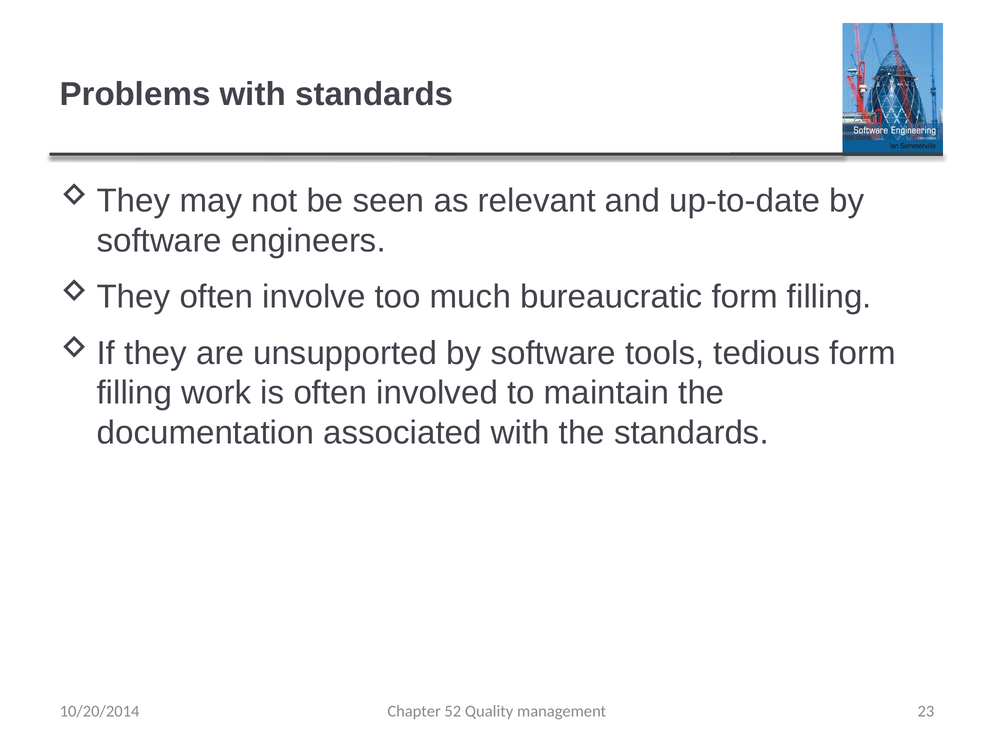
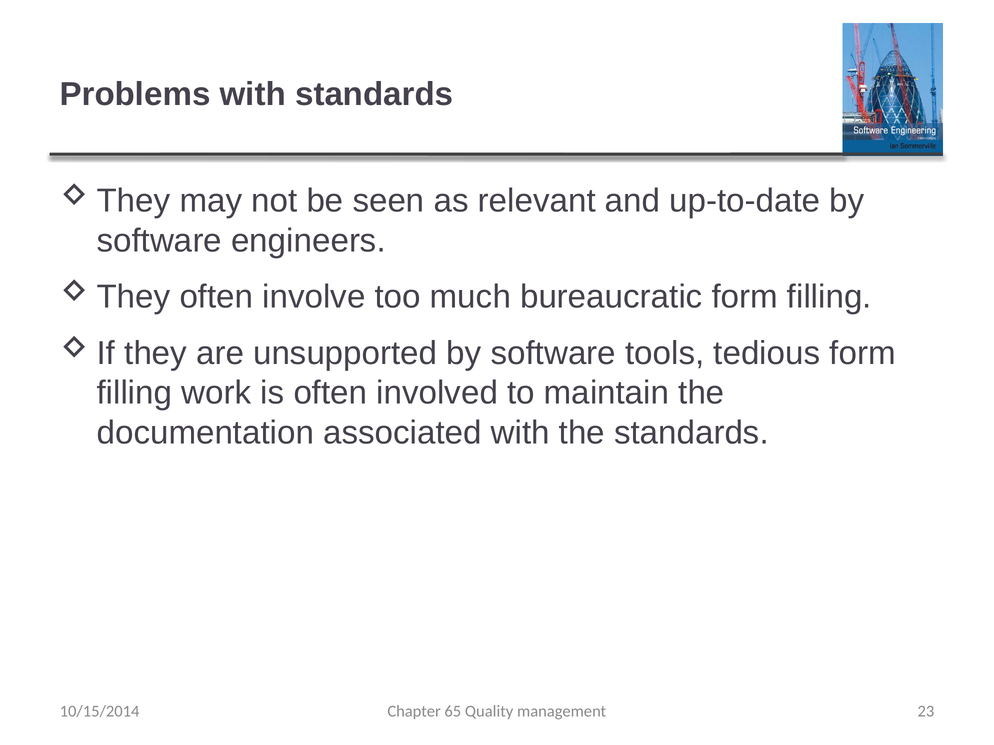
52: 52 -> 65 (453, 712)
10/20/2014: 10/20/2014 -> 10/15/2014 (100, 712)
